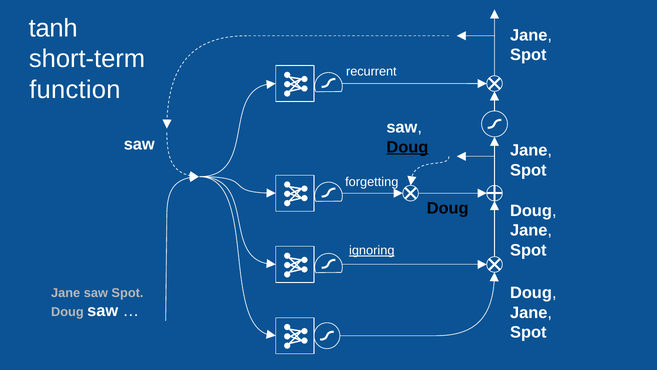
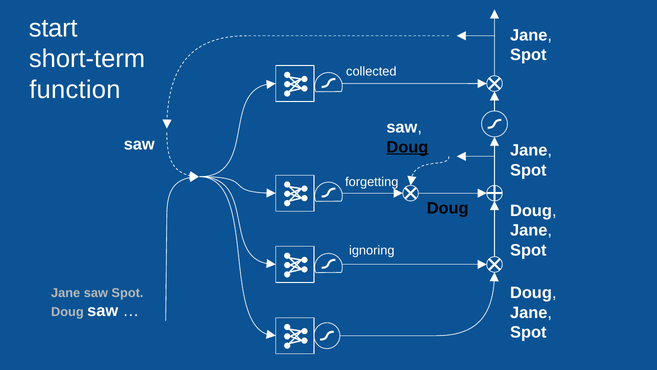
tanh: tanh -> start (53, 28)
recurrent: recurrent -> collected (371, 71)
ignoring underline: present -> none (372, 250)
